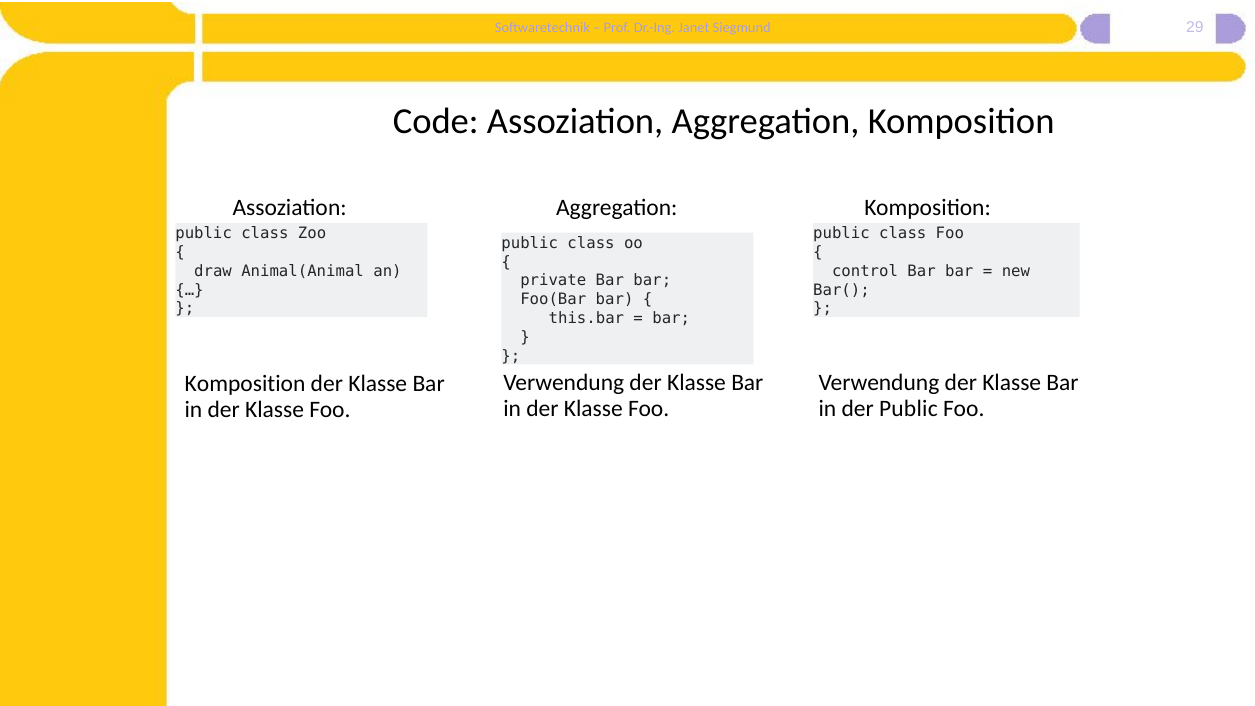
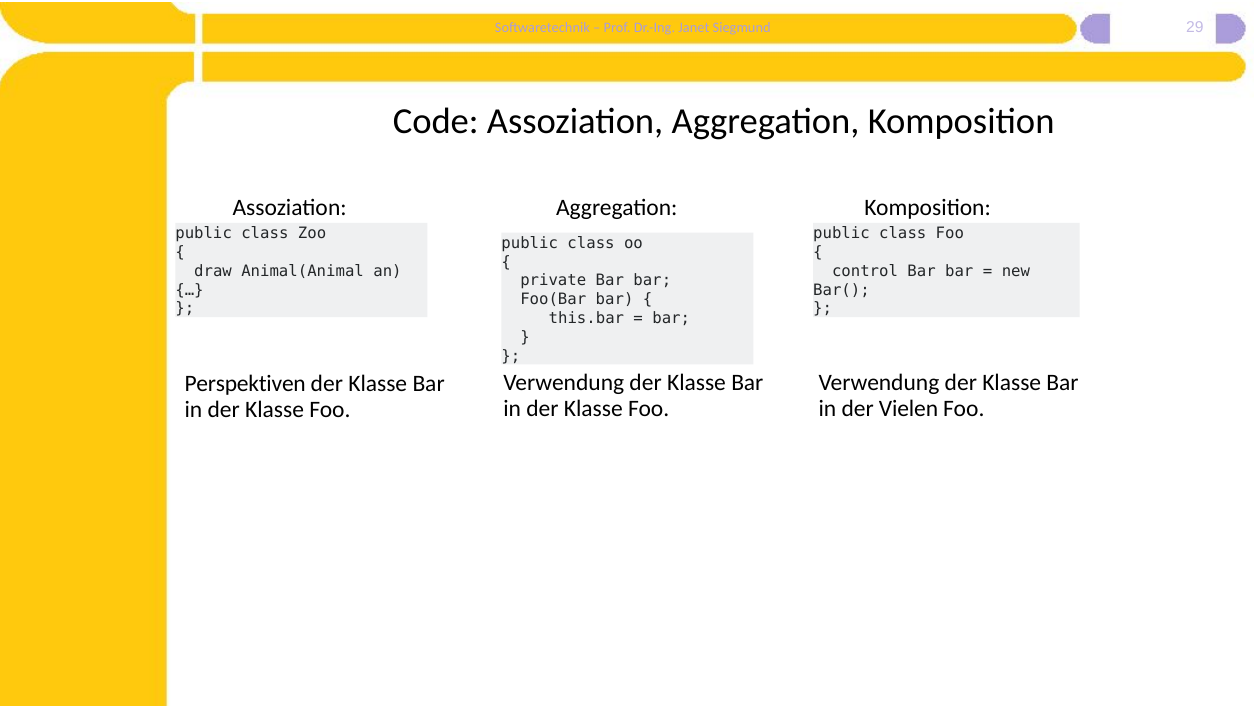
Komposition: Komposition -> Perspektiven (245, 383)
der Public: Public -> Vielen (909, 409)
